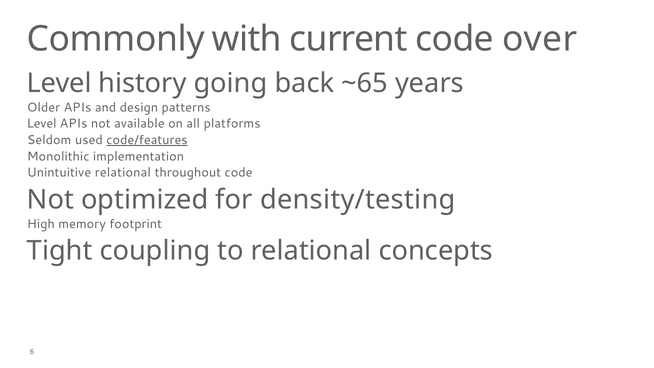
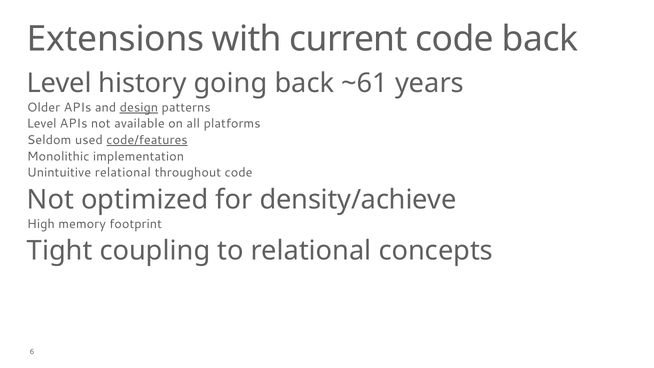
Commonly: Commonly -> Extensions (116, 39)
code over: over -> back (540, 39)
~65: ~65 -> ~61 (365, 83)
design underline: none -> present (139, 107)
density/testing: density/testing -> density/achieve (358, 200)
